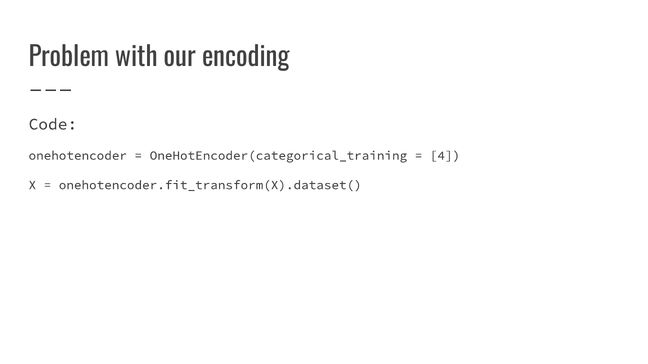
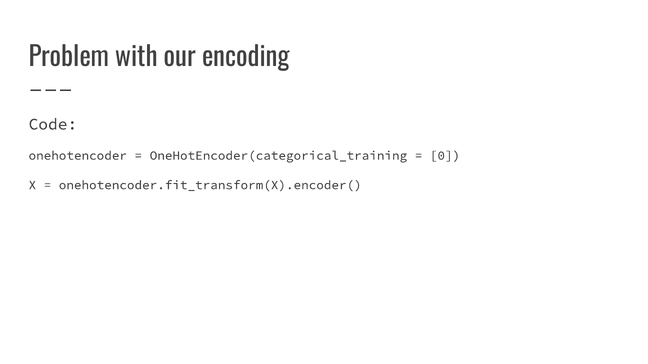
4: 4 -> 0 (445, 156)
onehotencoder.fit_transform(X).dataset(: onehotencoder.fit_transform(X).dataset( -> onehotencoder.fit_transform(X).encoder( (210, 185)
